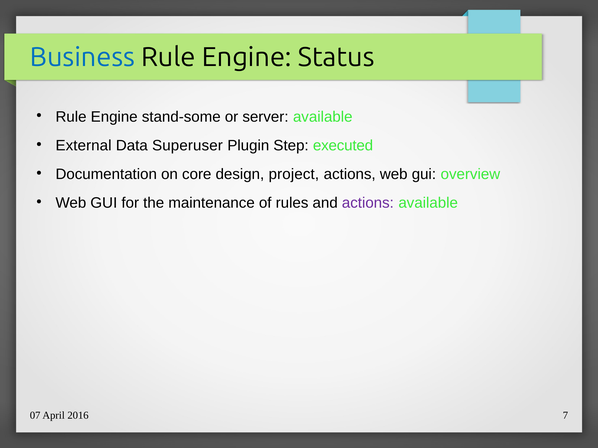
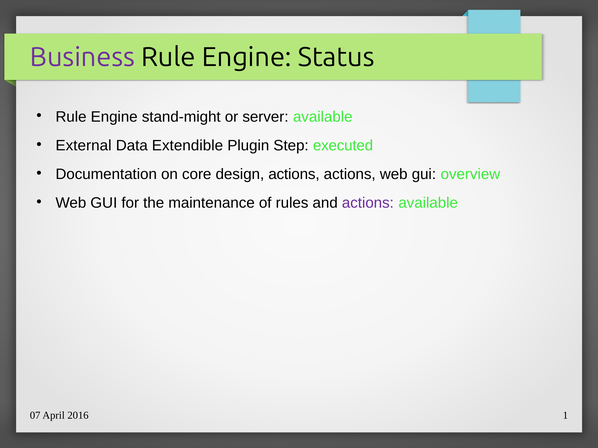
Business colour: blue -> purple (82, 57)
stand-some: stand-some -> stand-might (181, 117)
Superuser: Superuser -> Extendible (187, 146)
design project: project -> actions (294, 174)
7: 7 -> 1 (565, 416)
